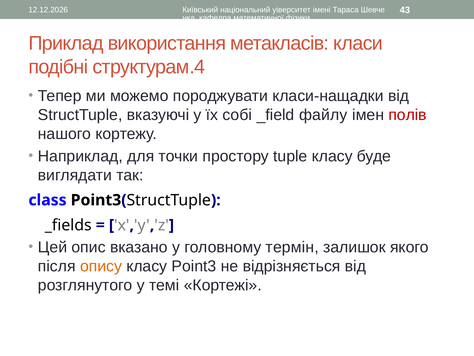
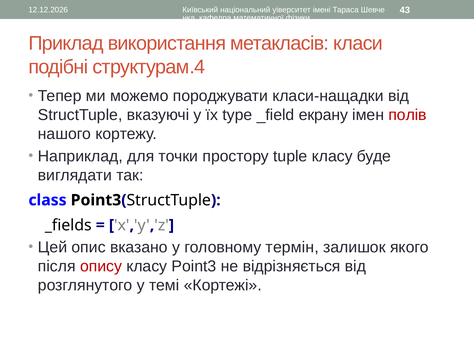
собі: собі -> type (237, 115)
файлу: файлу -> екрану (323, 115)
опису colour: orange -> red (101, 266)
